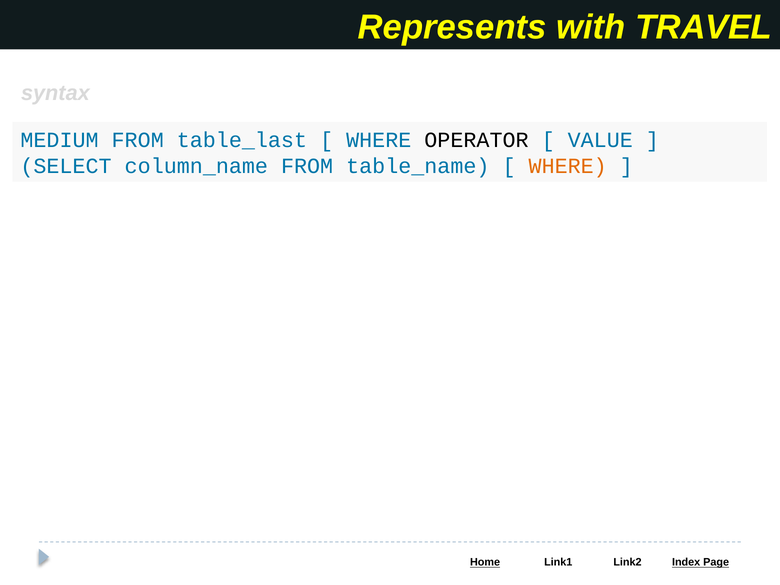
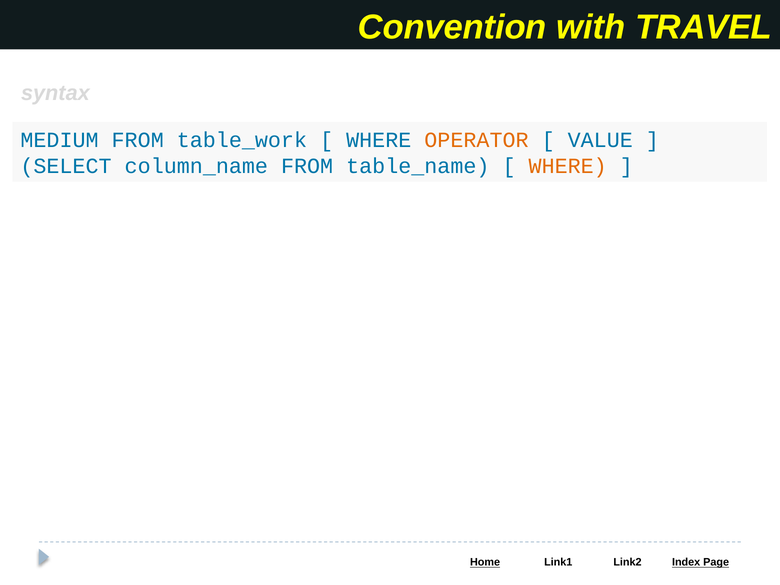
Represents: Represents -> Convention (452, 27)
table_last: table_last -> table_work (242, 140)
OPERATOR colour: black -> orange (476, 140)
